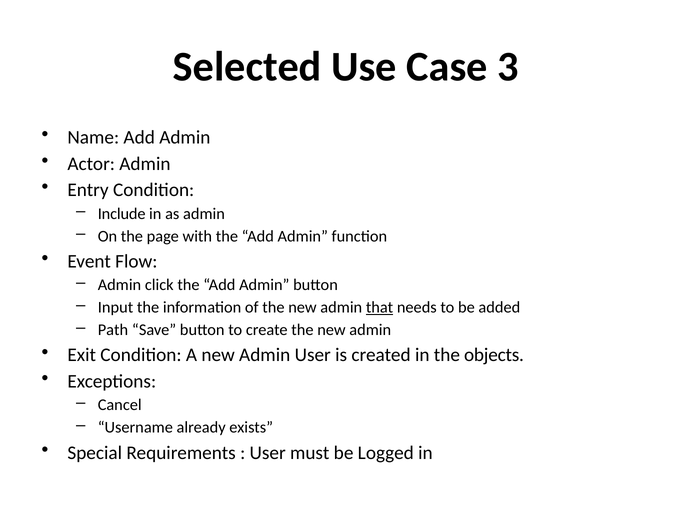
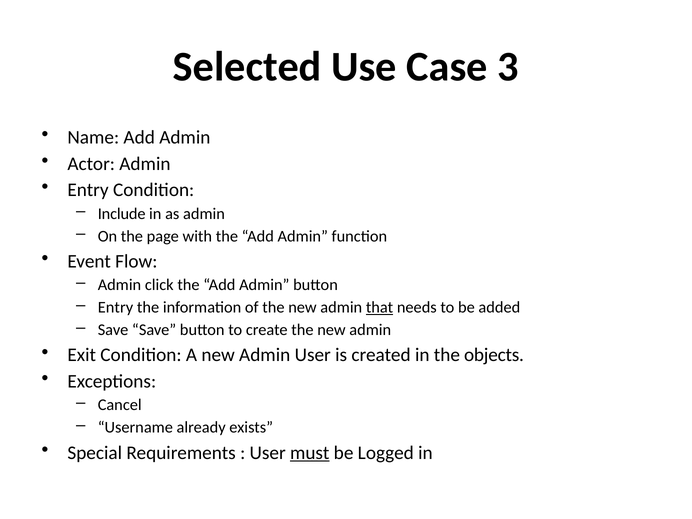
Input: Input -> Entry (115, 308)
Path: Path -> Save (113, 330)
must underline: none -> present (310, 453)
